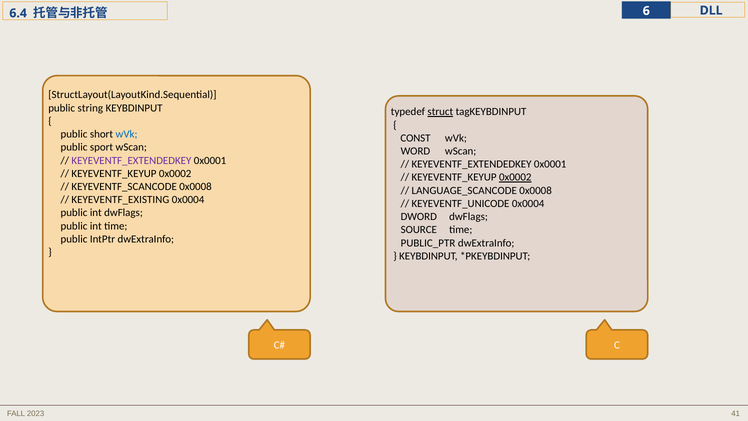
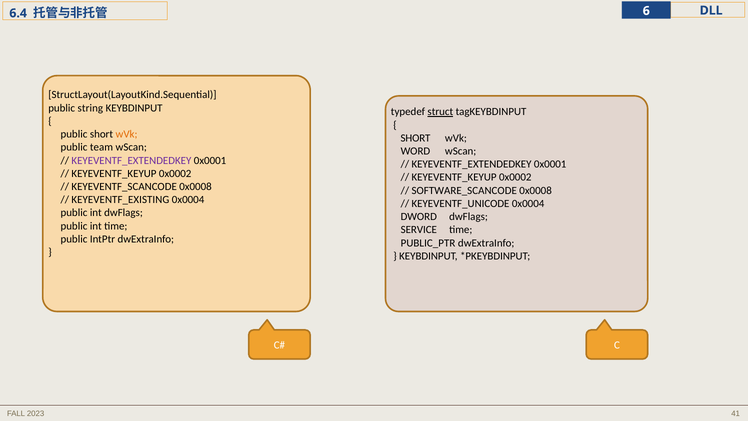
wVk colour: blue -> orange (127, 134)
CONST: CONST -> SHORT (415, 138)
sport: sport -> team (101, 147)
0x0002 underline: present -> none (515, 177)
LANGUAGE_SCANCODE: LANGUAGE_SCANCODE -> SOFTWARE_SCANCODE (464, 190)
SOURCE: SOURCE -> SERVICE (419, 230)
